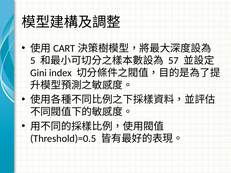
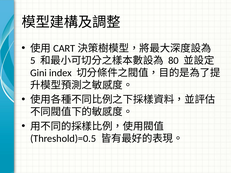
57: 57 -> 80 (173, 61)
